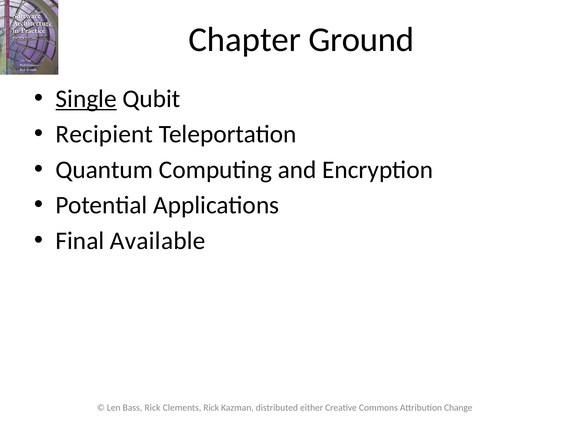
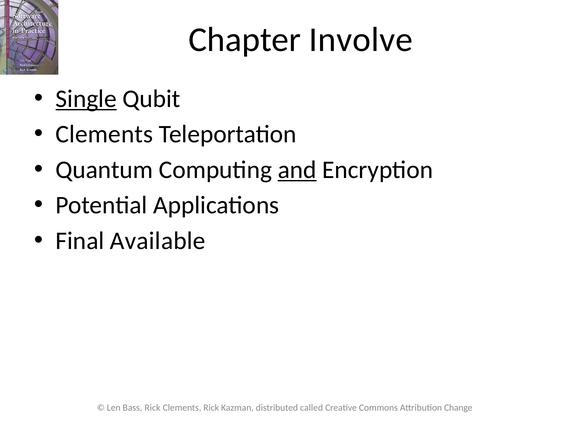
Ground: Ground -> Involve (361, 40)
Recipient: Recipient -> Clements (104, 134)
and underline: none -> present (297, 170)
either: either -> called (312, 408)
